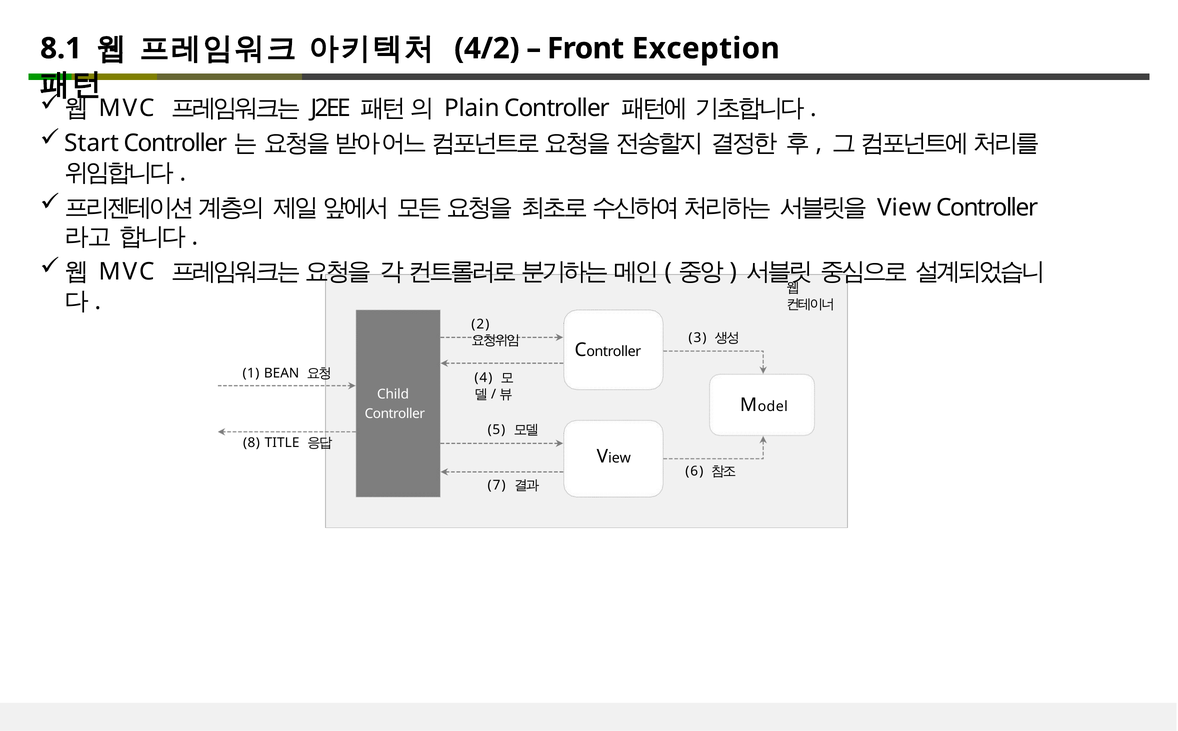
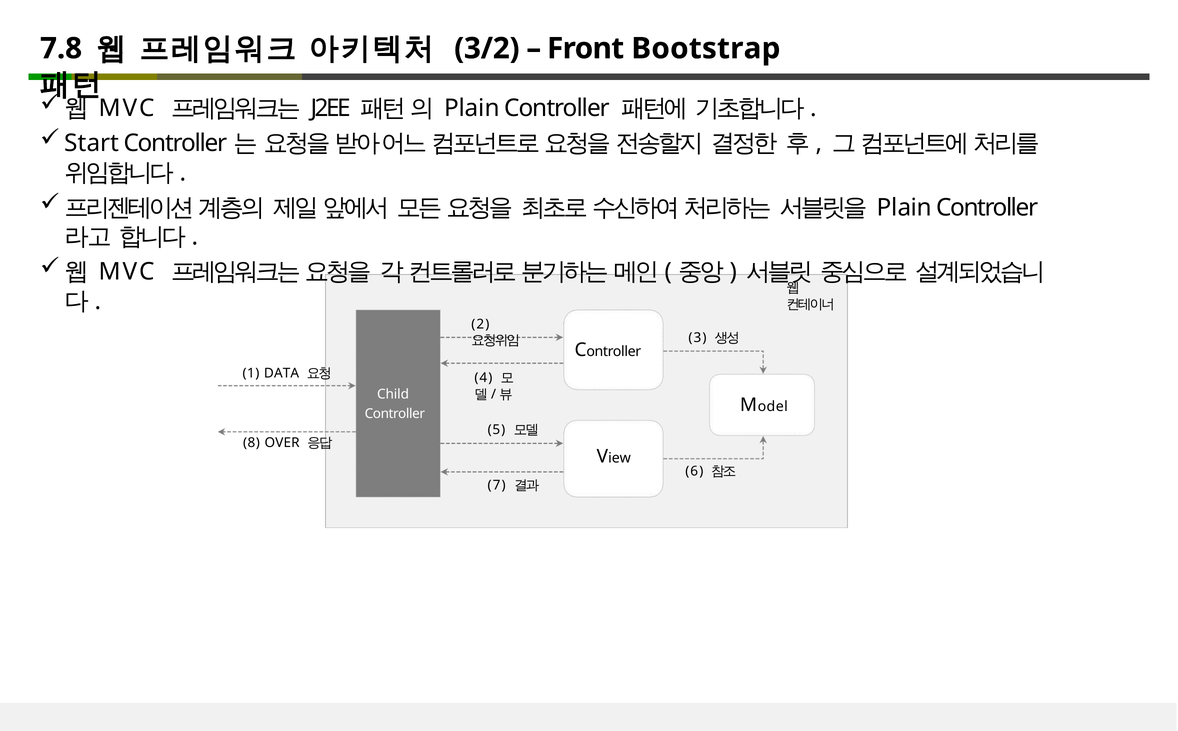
8.1: 8.1 -> 7.8 (61, 48)
4/2: 4/2 -> 3/2 (487, 48)
Exception: Exception -> Bootstrap (706, 48)
View: View -> Plain (904, 208)
BEAN: BEAN -> DATA (282, 373)
TITLE: TITLE -> OVER (282, 443)
